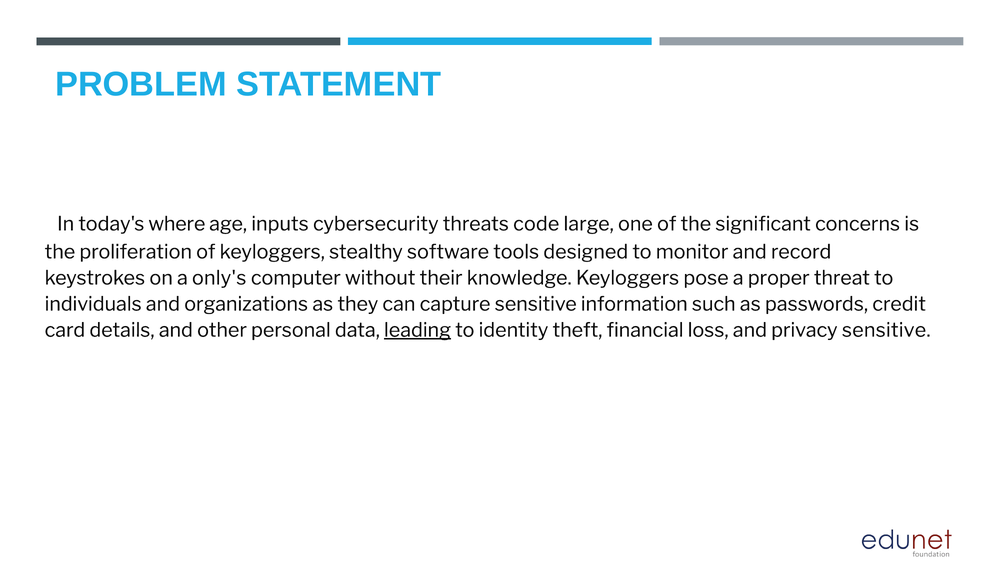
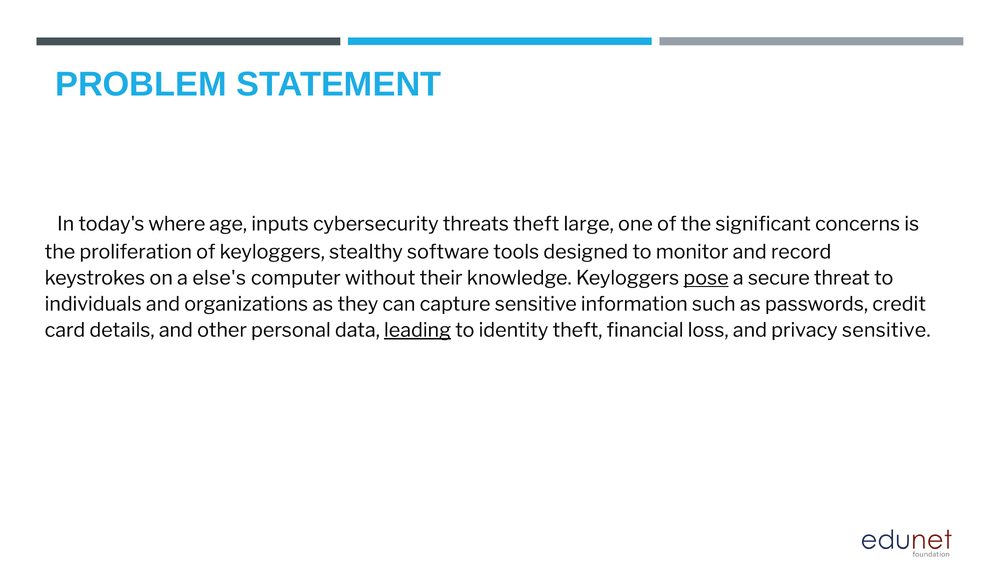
threats code: code -> theft (536, 224)
only's: only's -> else's (219, 278)
pose underline: none -> present (706, 278)
proper: proper -> secure (779, 278)
